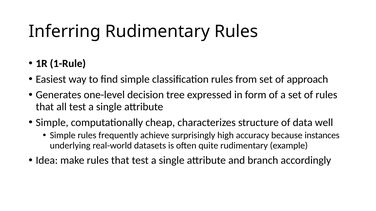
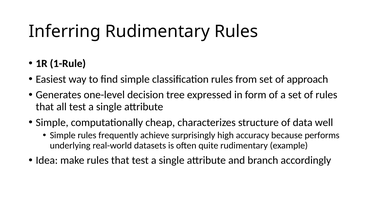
instances: instances -> performs (322, 136)
